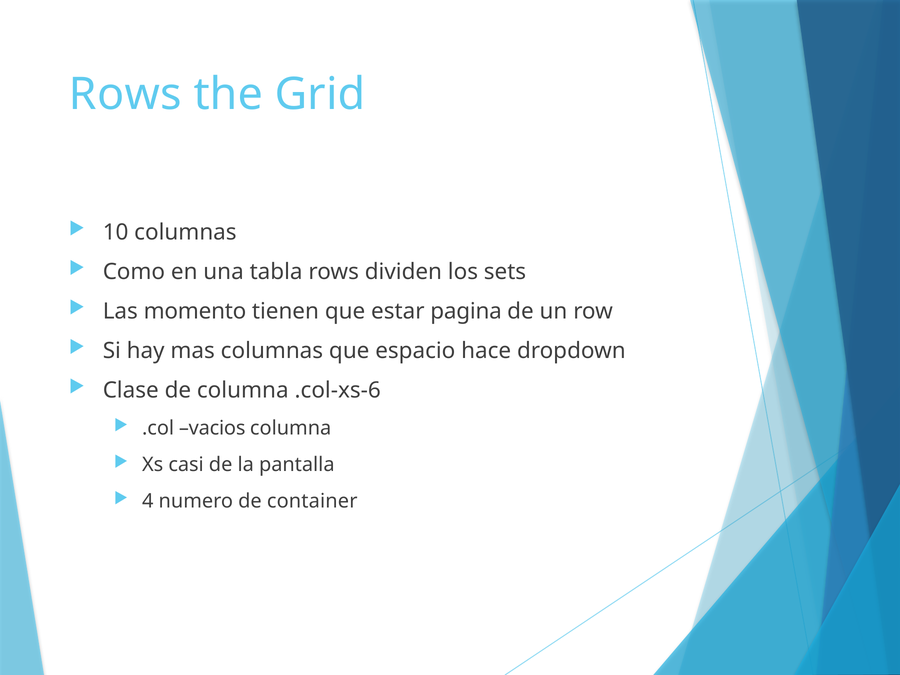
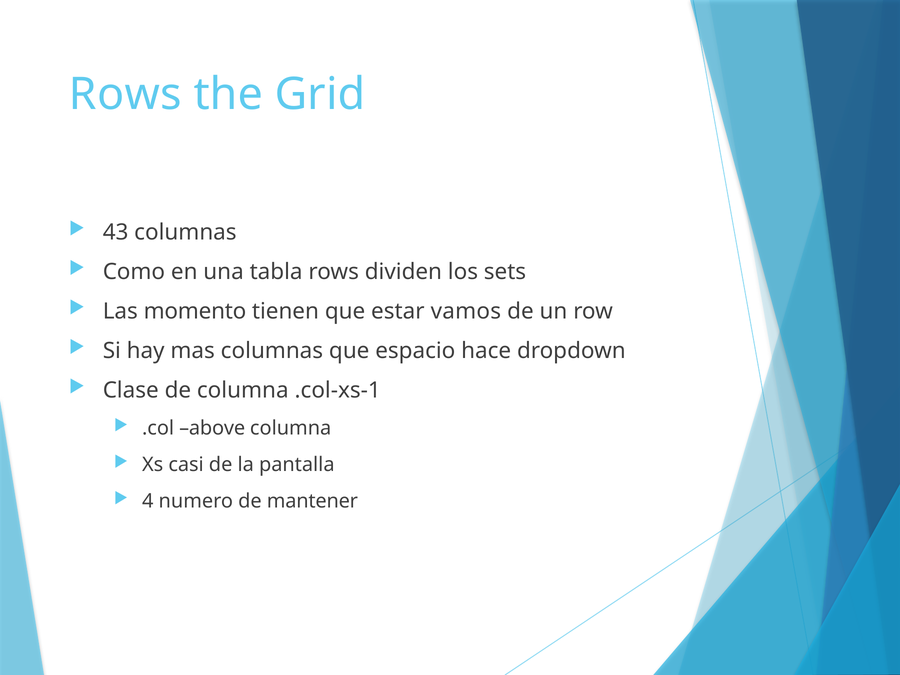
10: 10 -> 43 (116, 232)
pagina: pagina -> vamos (466, 311)
.col-xs-6: .col-xs-6 -> .col-xs-1 (338, 390)
vacios: vacios -> above (212, 428)
container: container -> mantener (312, 501)
